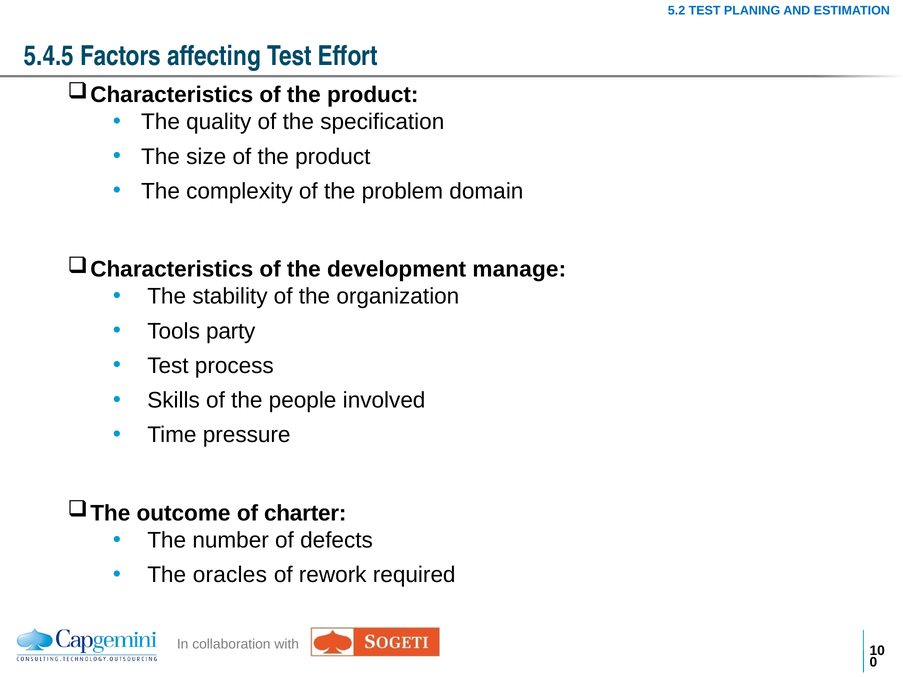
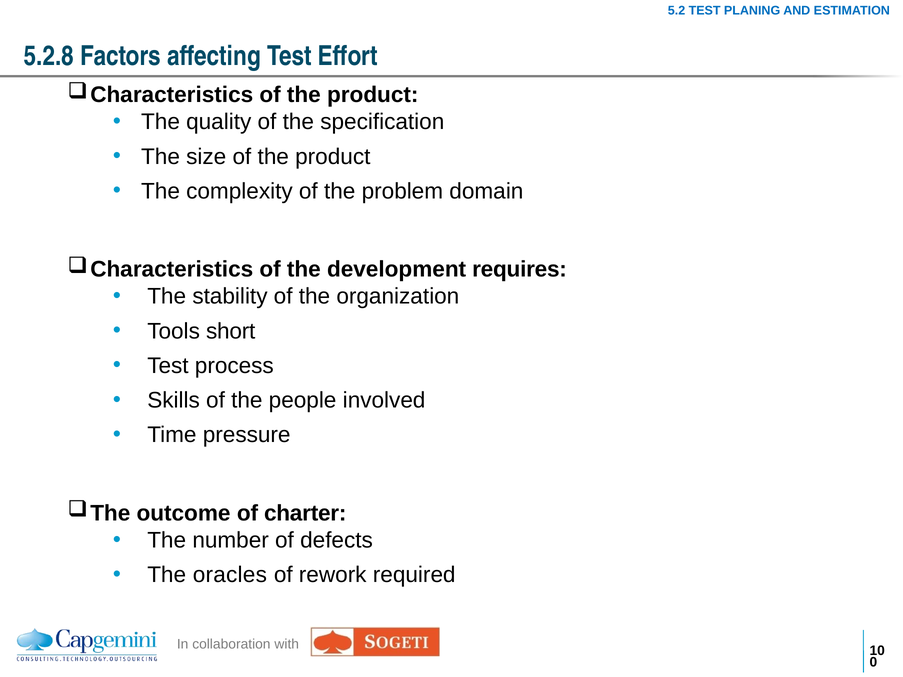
5.4.5: 5.4.5 -> 5.2.8 (49, 56)
manage: manage -> requires (520, 270)
party: party -> short (231, 331)
